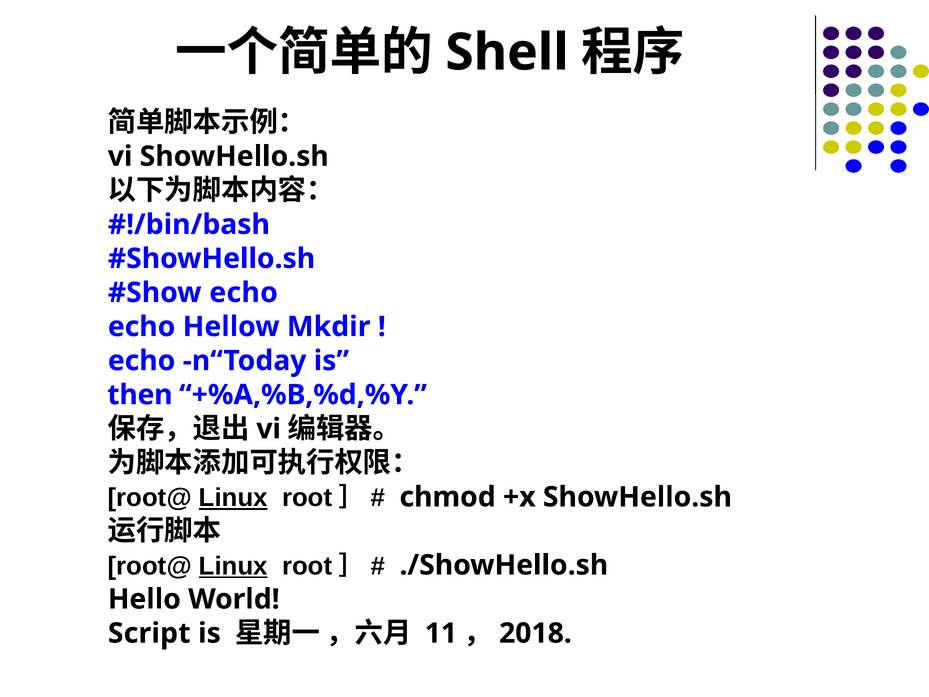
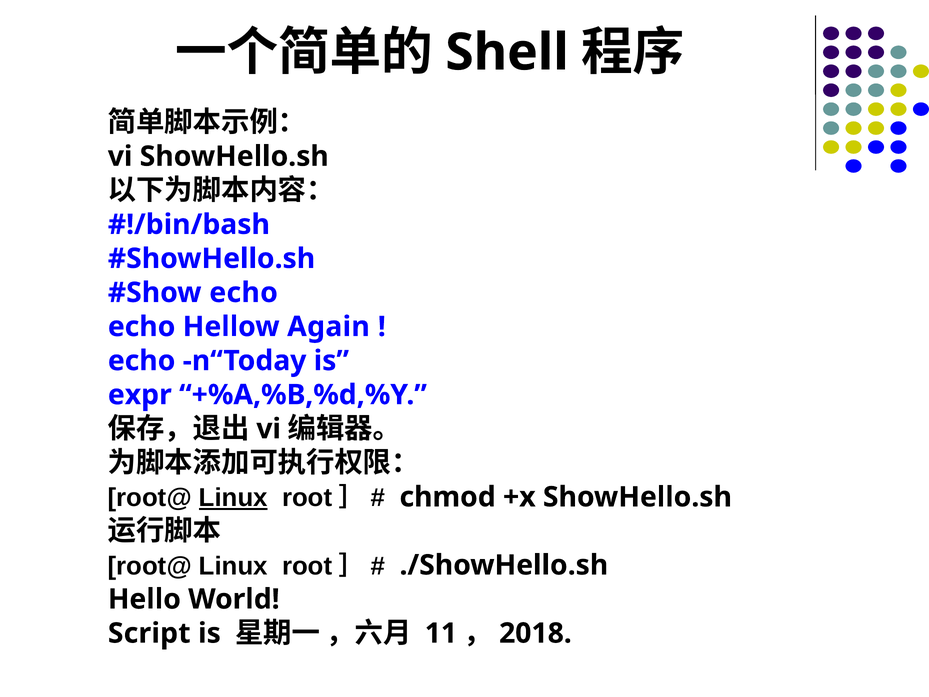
Mkdir: Mkdir -> Again (328, 327)
then: then -> expr (140, 395)
Linux underline: present -> none (233, 566)
